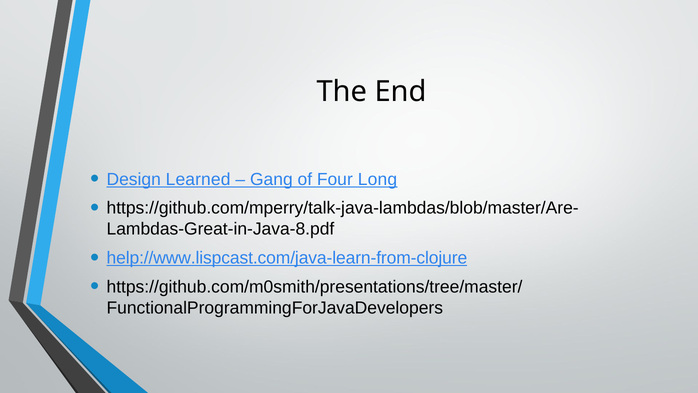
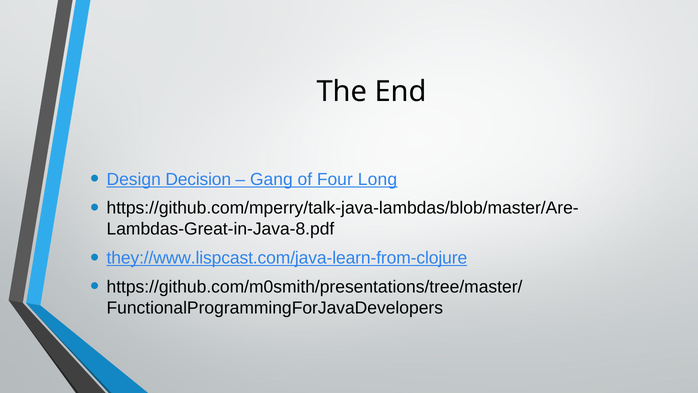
Learned: Learned -> Decision (198, 179)
help://www.lispcast.com/java-learn-from-clojure: help://www.lispcast.com/java-learn-from-clojure -> they://www.lispcast.com/java-learn-from-clojure (287, 258)
